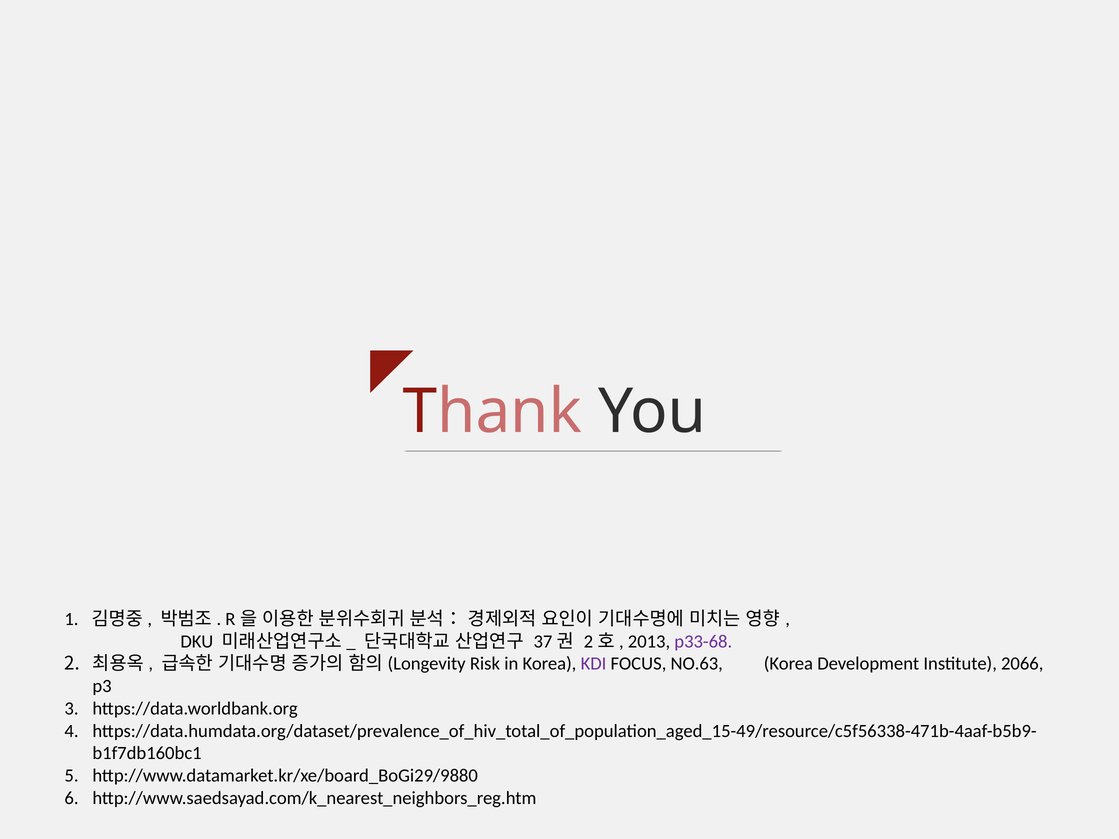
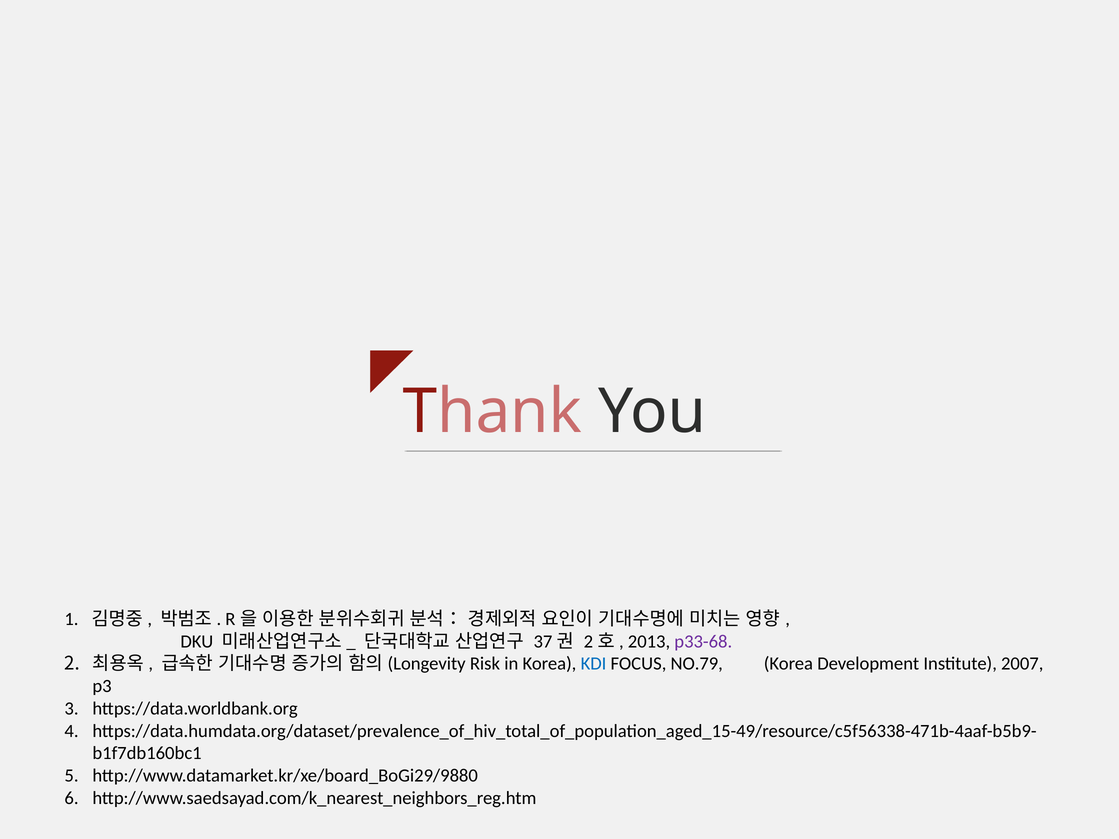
KDI colour: purple -> blue (593, 664)
NO.63: NO.63 -> NO.79 (697, 664)
2066: 2066 -> 2007 (1022, 664)
